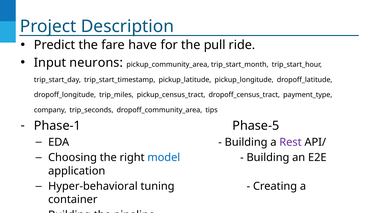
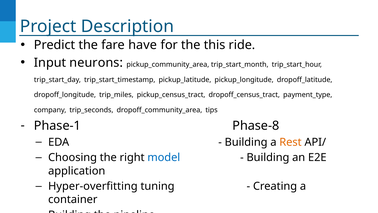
pull: pull -> this (215, 45)
Phase-5: Phase-5 -> Phase-8 (256, 126)
Rest colour: purple -> orange (290, 142)
Hyper-behavioral: Hyper-behavioral -> Hyper-overfitting (93, 186)
